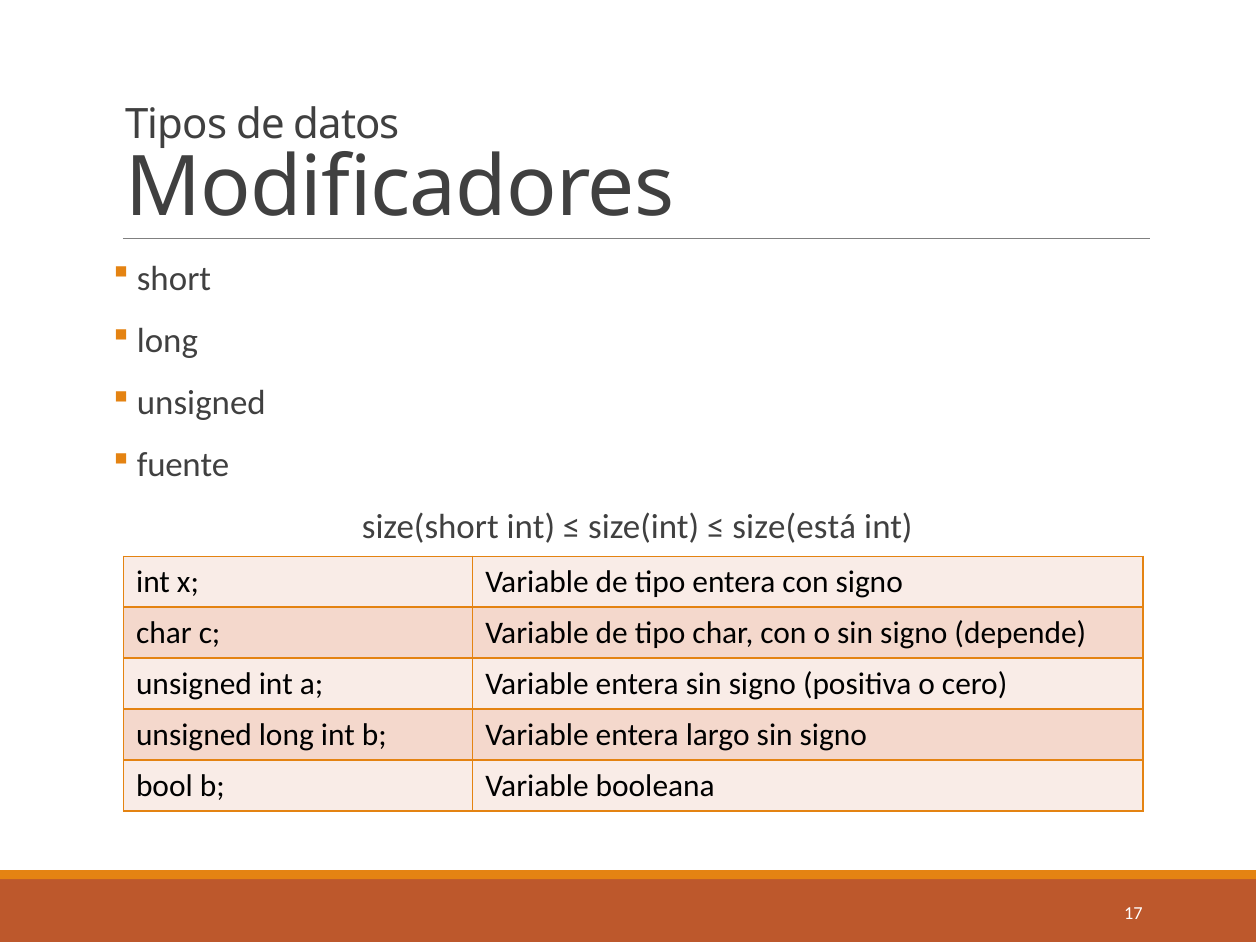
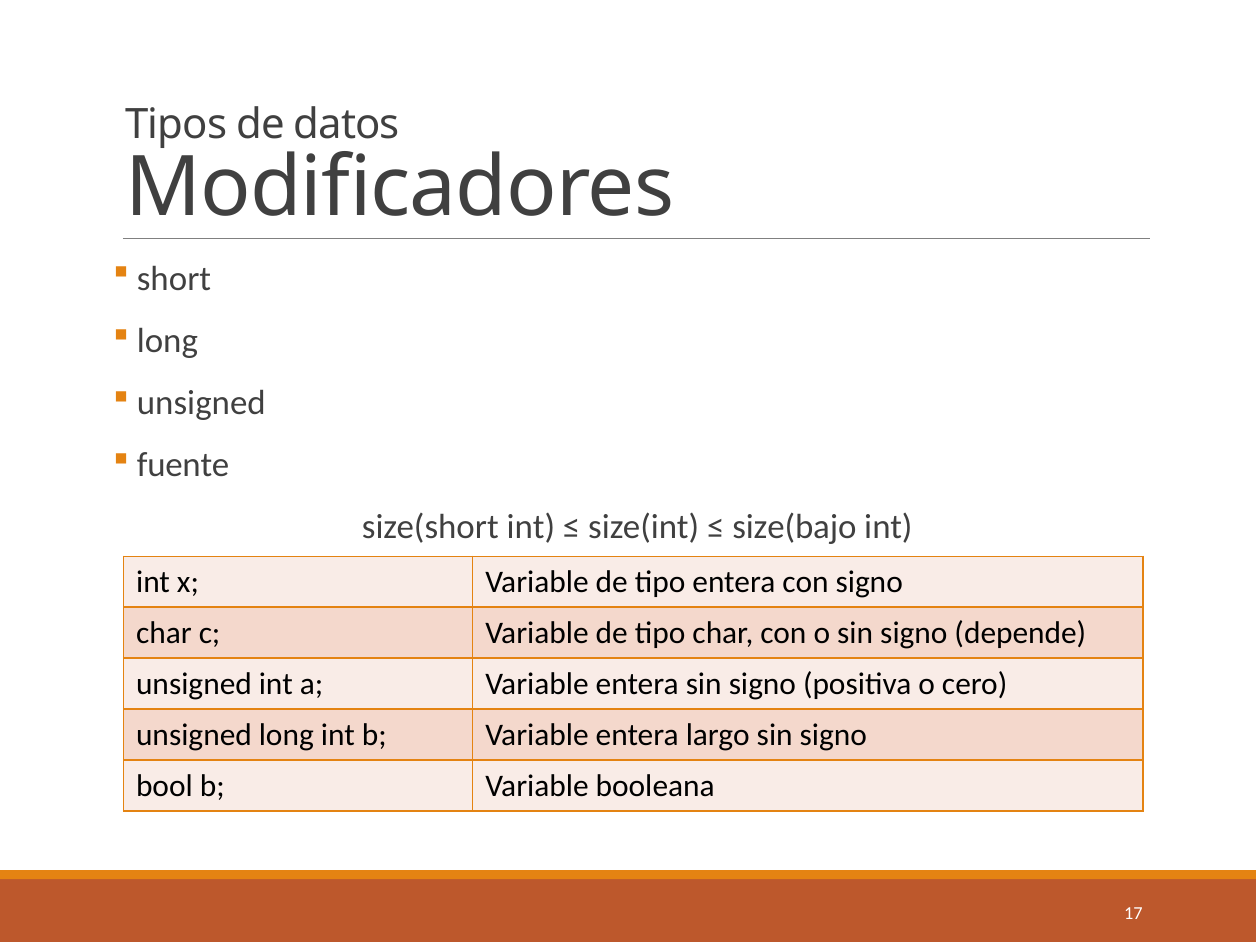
size(está: size(está -> size(bajo (794, 527)
